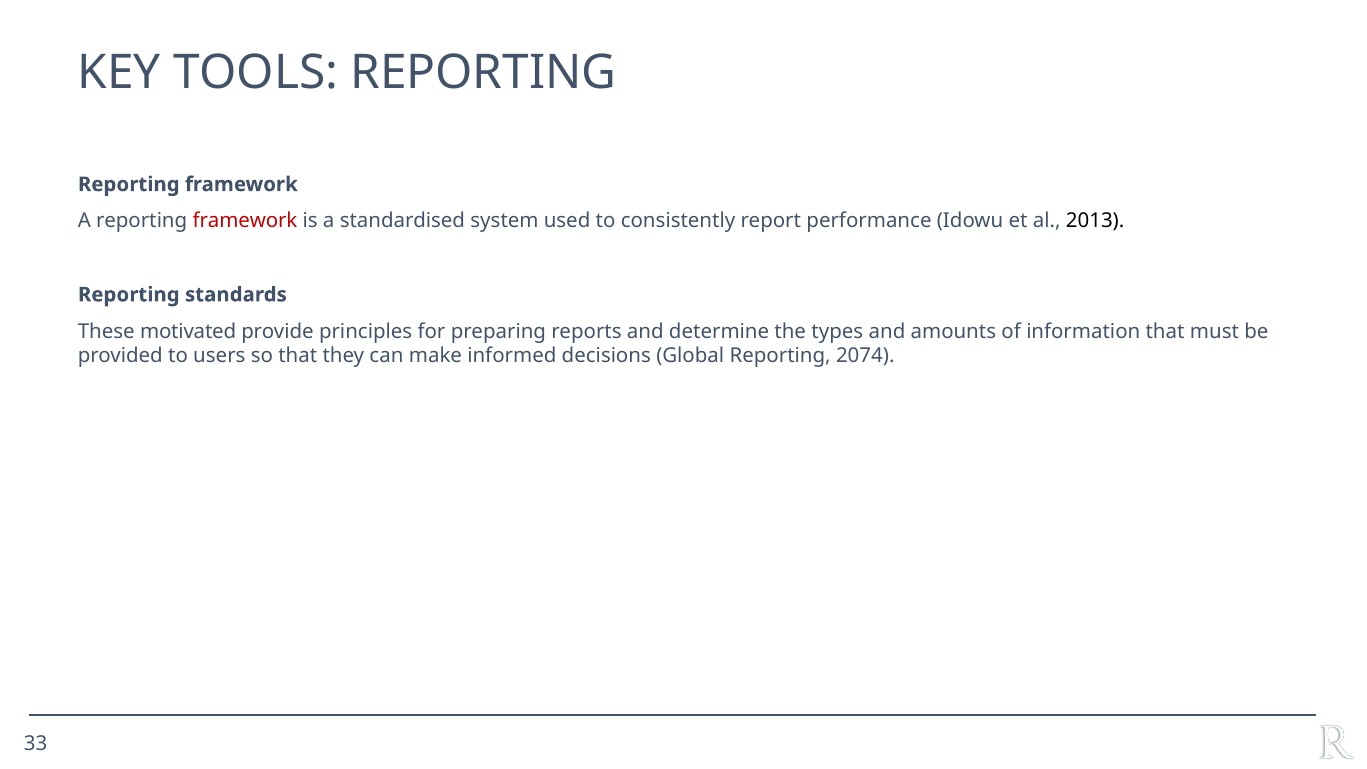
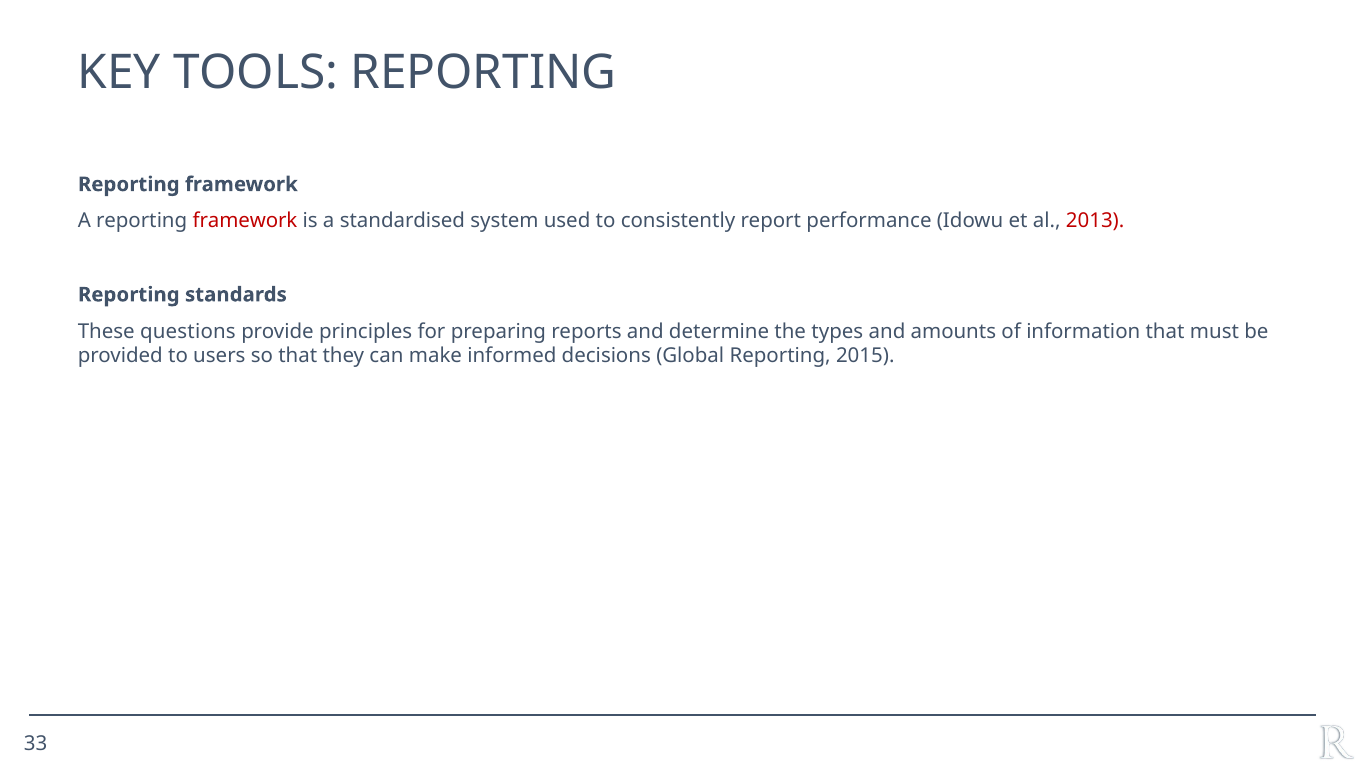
2013 colour: black -> red (1095, 221)
motivated: motivated -> questions (188, 331)
2074: 2074 -> 2015 (865, 356)
